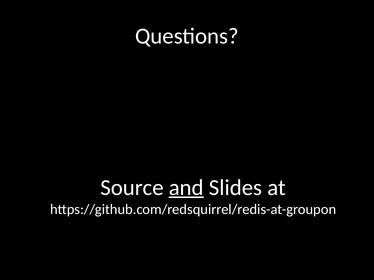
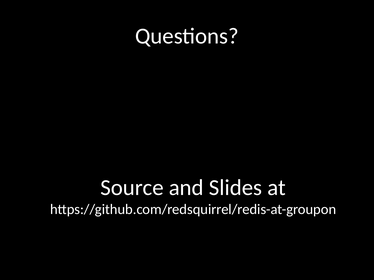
and underline: present -> none (186, 188)
